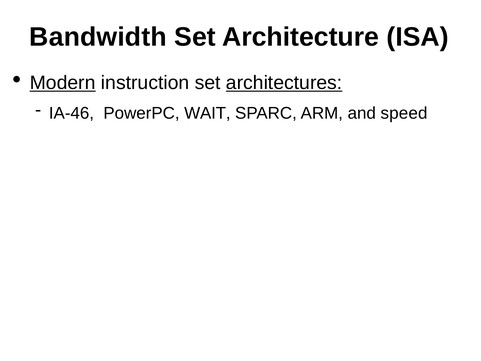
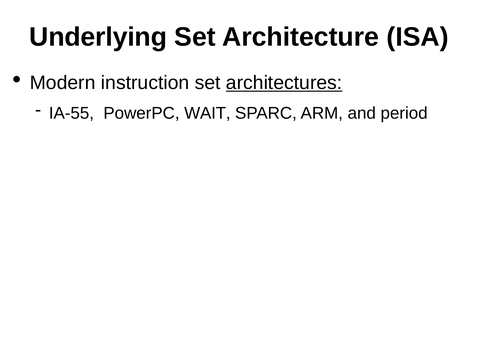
Bandwidth: Bandwidth -> Underlying (98, 37)
Modern underline: present -> none (63, 83)
IA-46: IA-46 -> IA-55 (71, 113)
speed: speed -> period (404, 113)
